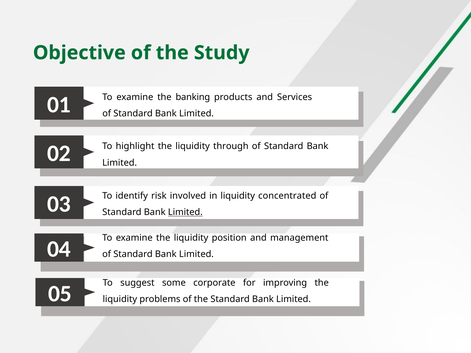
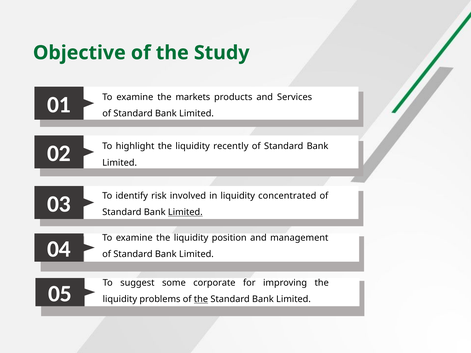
banking: banking -> markets (193, 97)
through: through -> recently (231, 146)
the underline: none -> present (201, 299)
